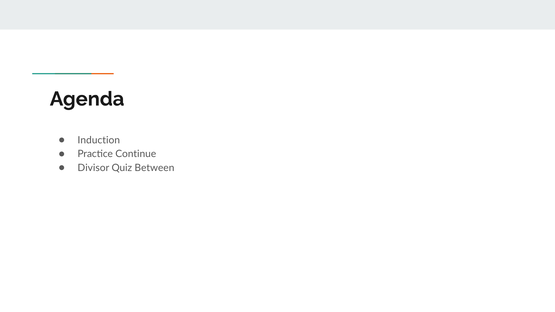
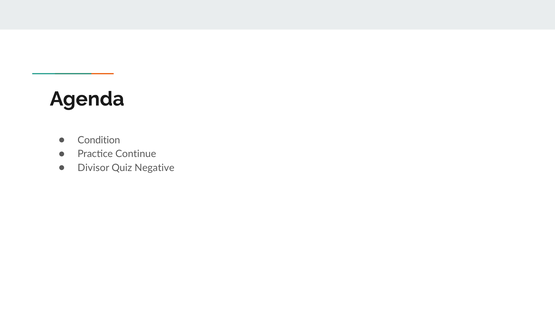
Induction: Induction -> Condition (99, 140)
Between: Between -> Negative (154, 168)
